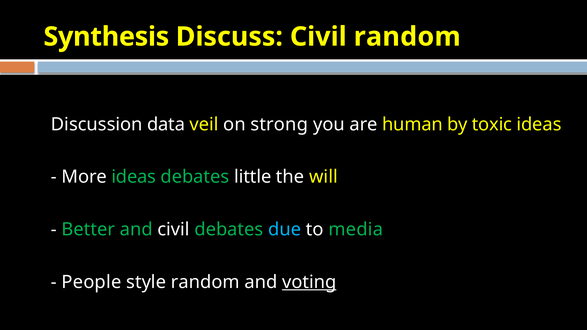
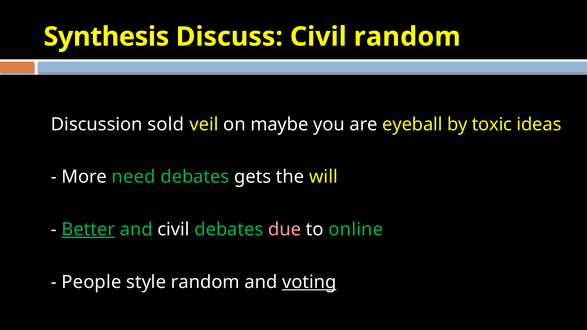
data: data -> sold (166, 124)
strong: strong -> maybe (279, 124)
human: human -> eyeball (412, 124)
More ideas: ideas -> need (134, 177)
little: little -> gets (253, 177)
Better underline: none -> present (88, 230)
due colour: light blue -> pink (285, 230)
media: media -> online (356, 230)
